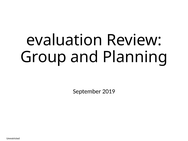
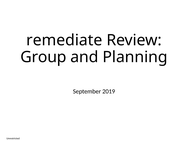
evaluation: evaluation -> remediate (64, 40)
